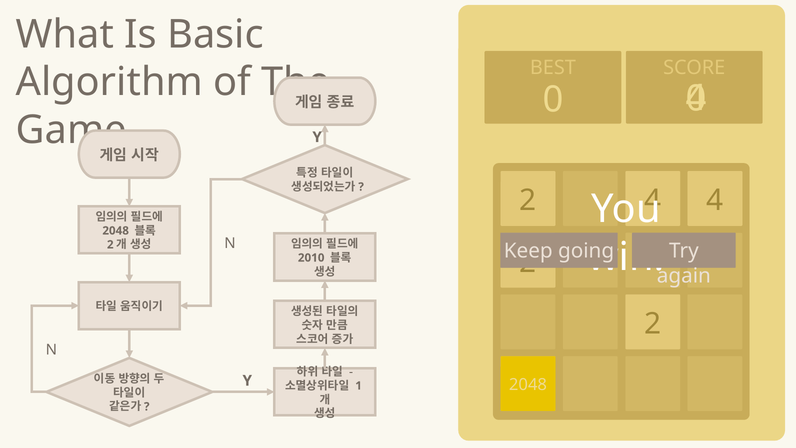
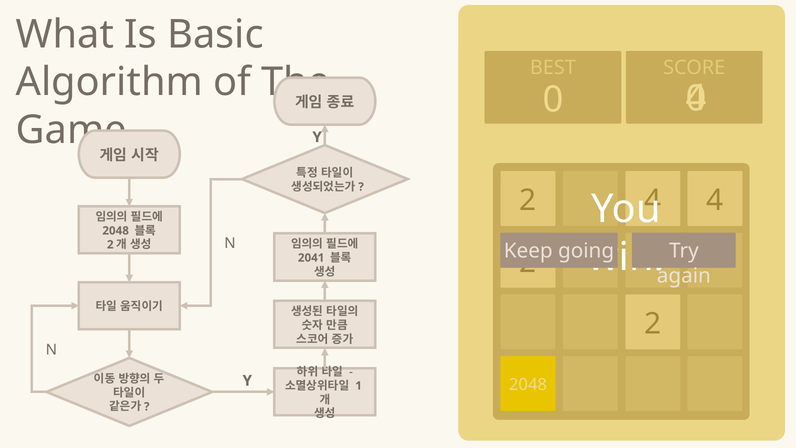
2010: 2010 -> 2041 (311, 258)
